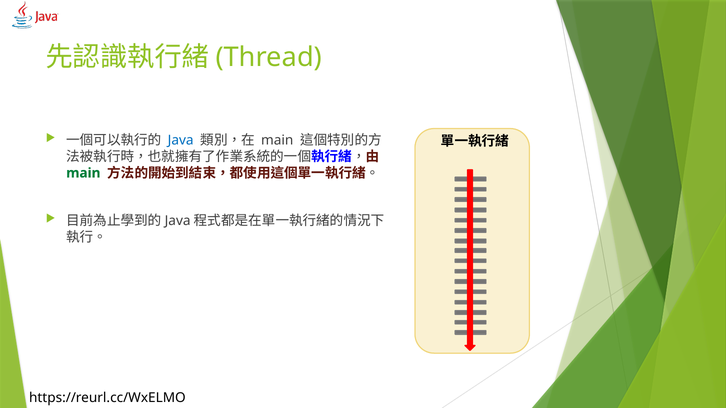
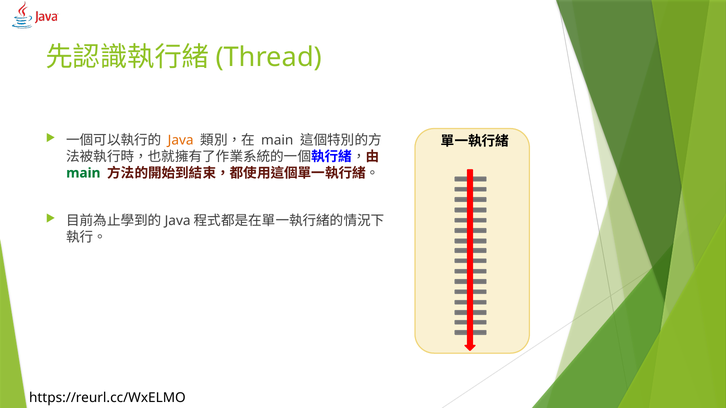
Java colour: blue -> orange (181, 141)
